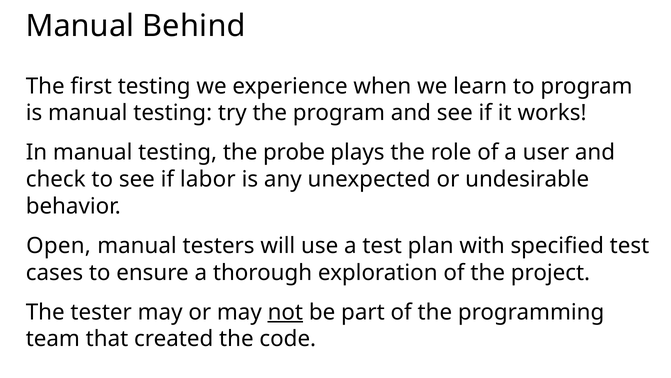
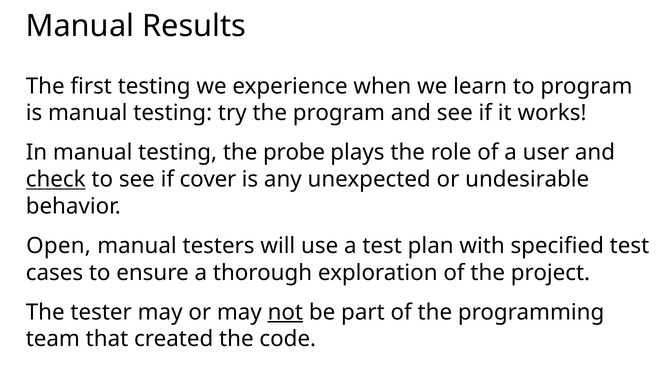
Behind: Behind -> Results (194, 26)
check underline: none -> present (56, 179)
labor: labor -> cover (208, 179)
